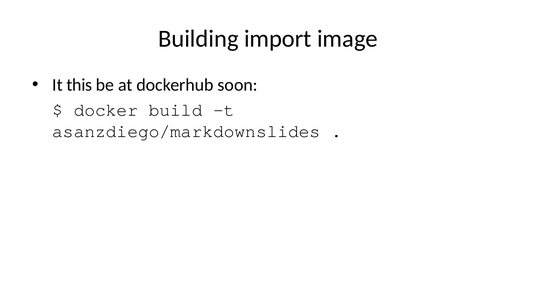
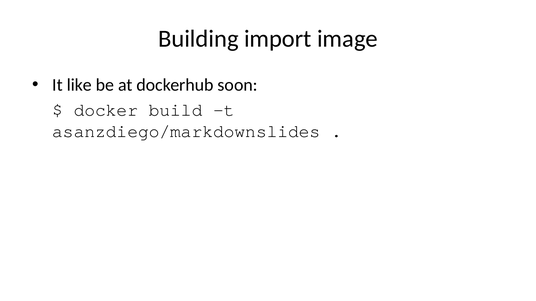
this: this -> like (79, 85)
